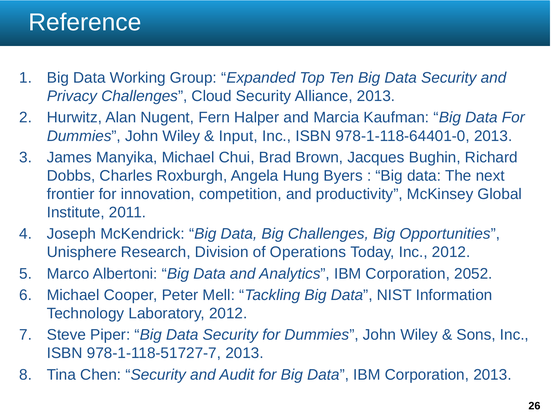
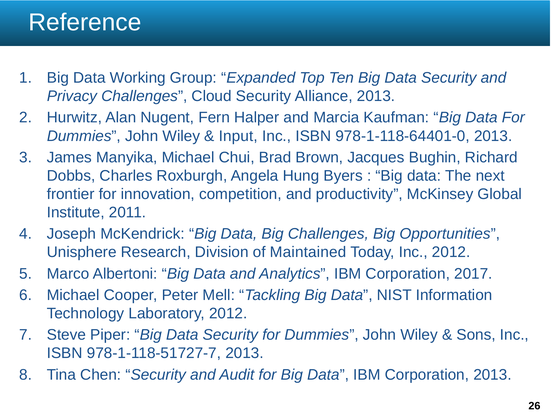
Operations: Operations -> Maintained (308, 252)
2052: 2052 -> 2017 (473, 274)
